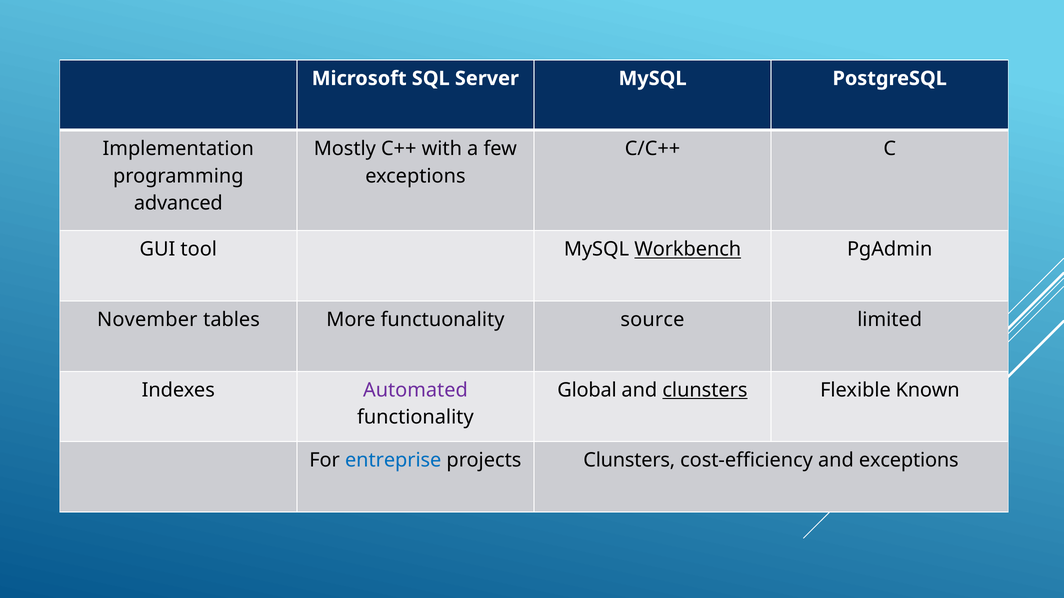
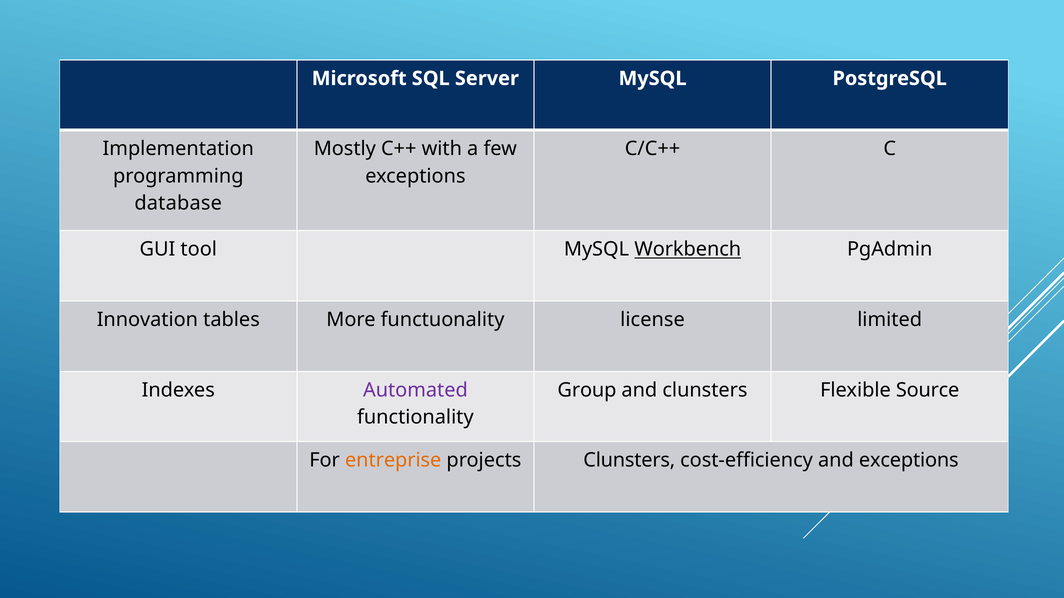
advanced: advanced -> database (178, 203)
November: November -> Innovation (147, 320)
source: source -> license (653, 320)
Global: Global -> Group (587, 390)
clunsters underline: present -> none (705, 390)
Known: Known -> Source (928, 390)
entreprise colour: blue -> orange (393, 461)
